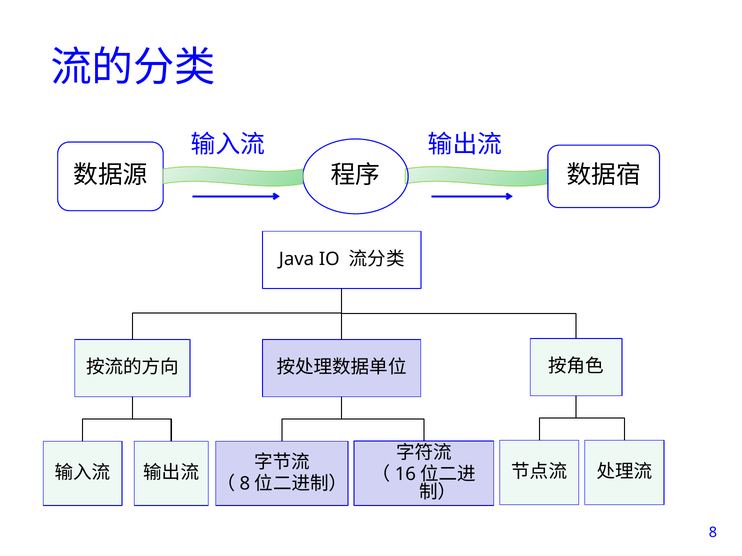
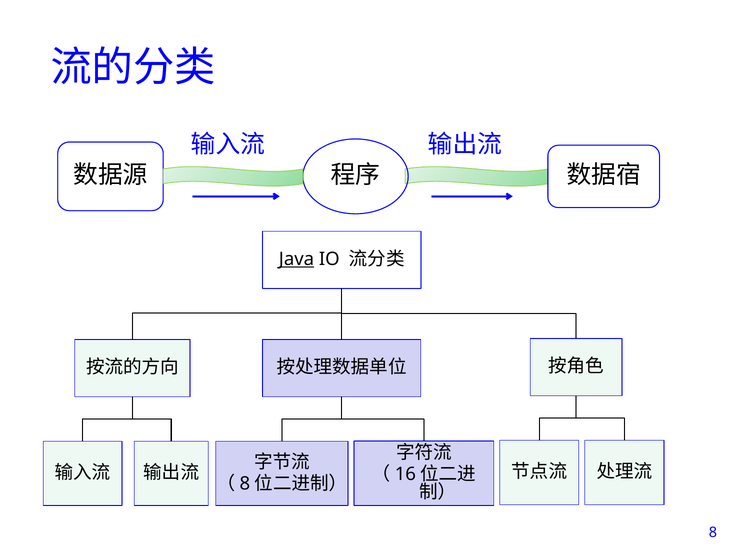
Java underline: none -> present (296, 259)
